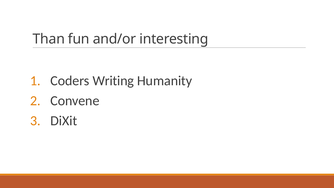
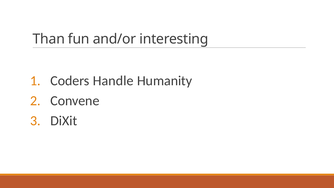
Writing: Writing -> Handle (113, 81)
